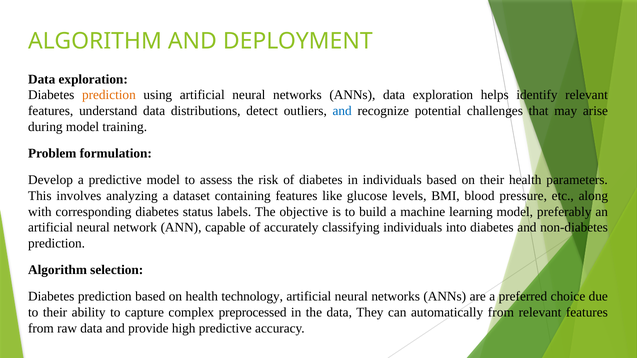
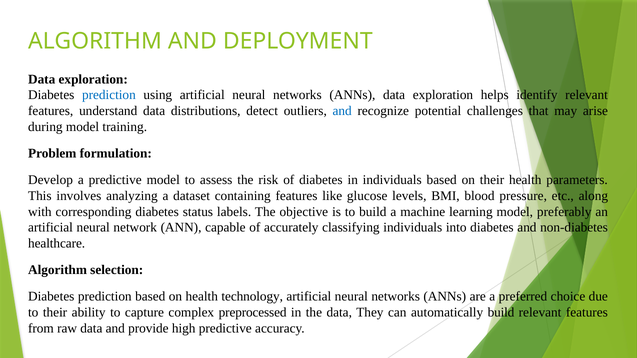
prediction colour: orange -> blue (109, 95)
prediction: prediction -> healthcare (57, 244)
automatically from: from -> build (501, 313)
